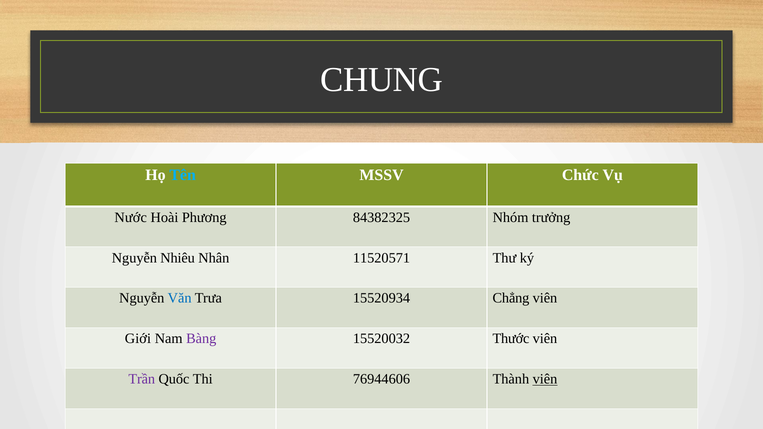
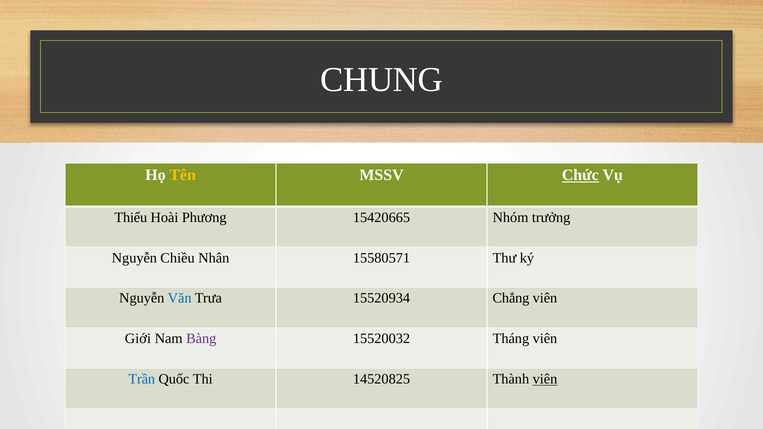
Tên colour: light blue -> yellow (183, 175)
Chức underline: none -> present (580, 175)
Nước: Nước -> Thiểu (131, 217)
84382325: 84382325 -> 15420665 (381, 217)
Nhiêu: Nhiêu -> Chiều (178, 258)
11520571: 11520571 -> 15580571 (381, 258)
Thước: Thước -> Tháng (511, 339)
Trần colour: purple -> blue (142, 379)
76944606: 76944606 -> 14520825 (381, 379)
